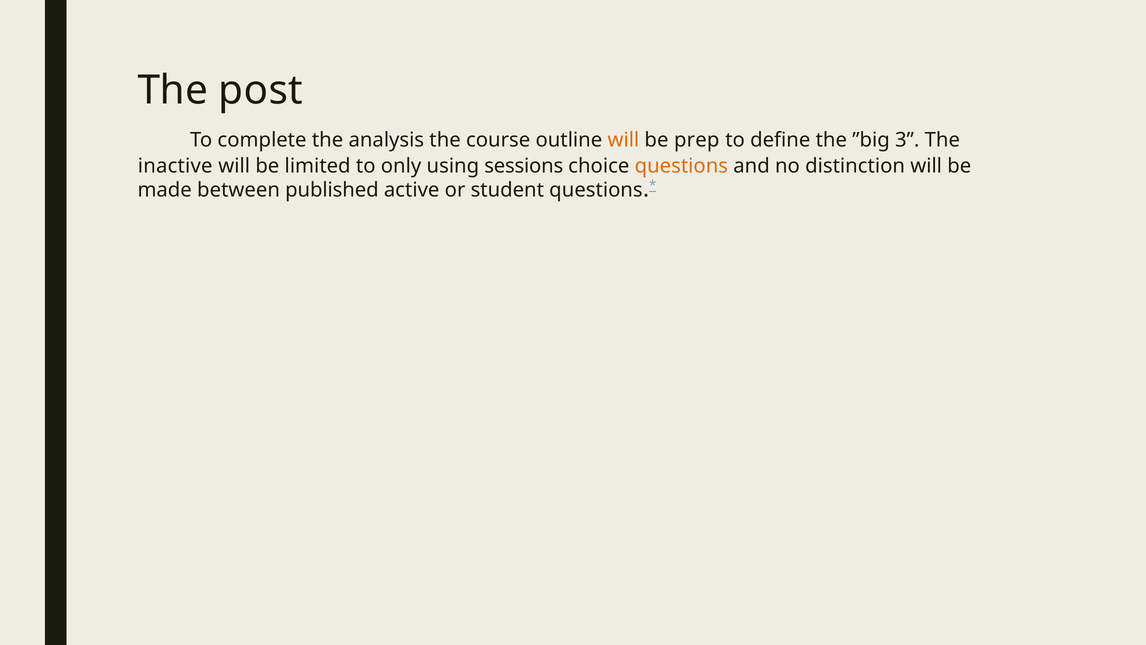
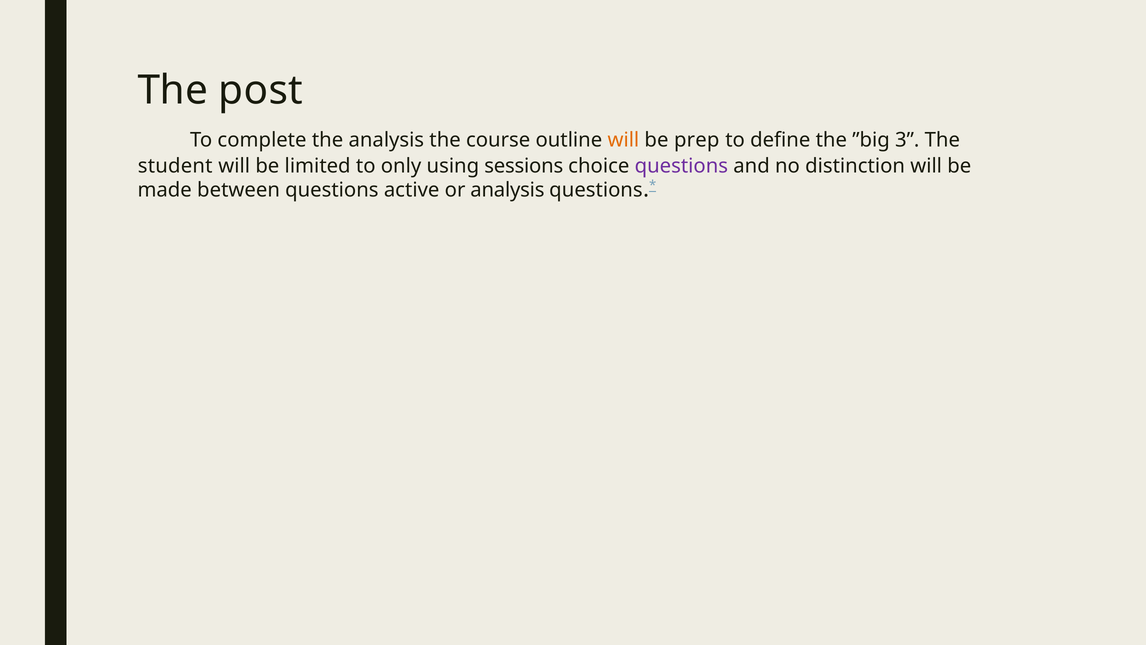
inactive: inactive -> student (175, 166)
questions colour: orange -> purple (681, 166)
between published: published -> questions (332, 190)
or student: student -> analysis (507, 190)
